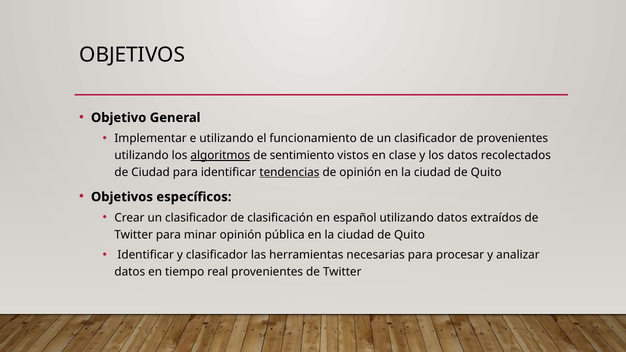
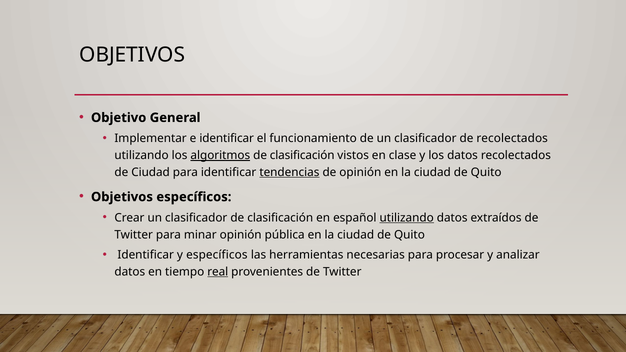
e utilizando: utilizando -> identificar (227, 139)
de provenientes: provenientes -> recolectados (512, 139)
sentimiento: sentimiento -> clasificación (302, 155)
utilizando underline: none -> present (407, 218)
y clasificador: clasificador -> específicos (217, 255)
real underline: none -> present (218, 272)
